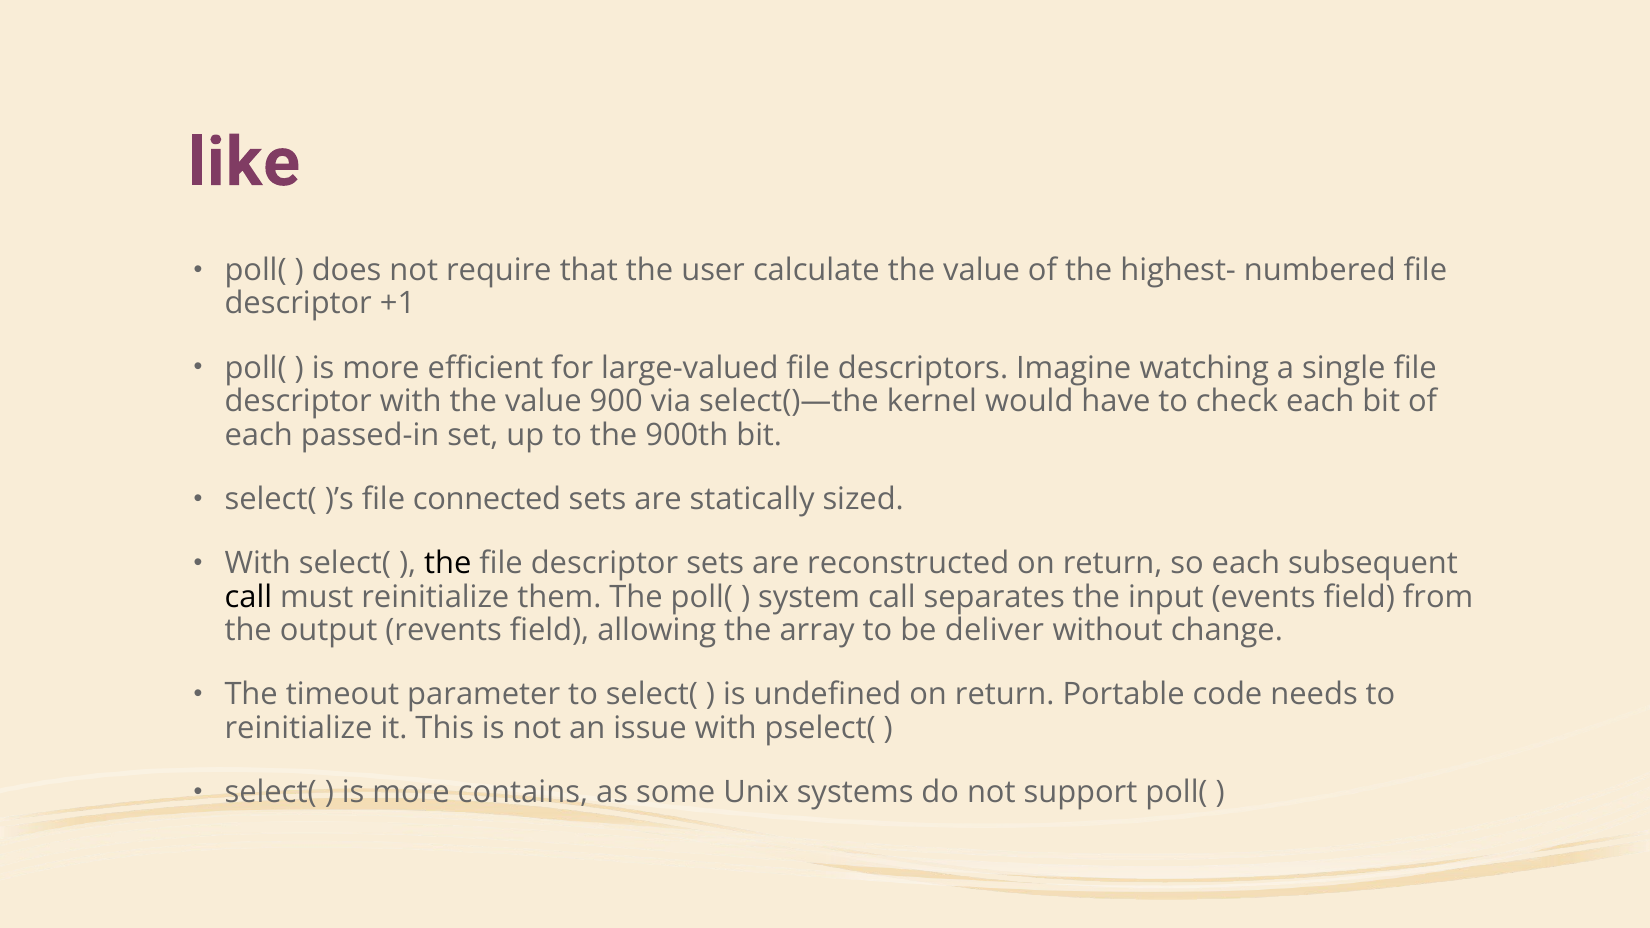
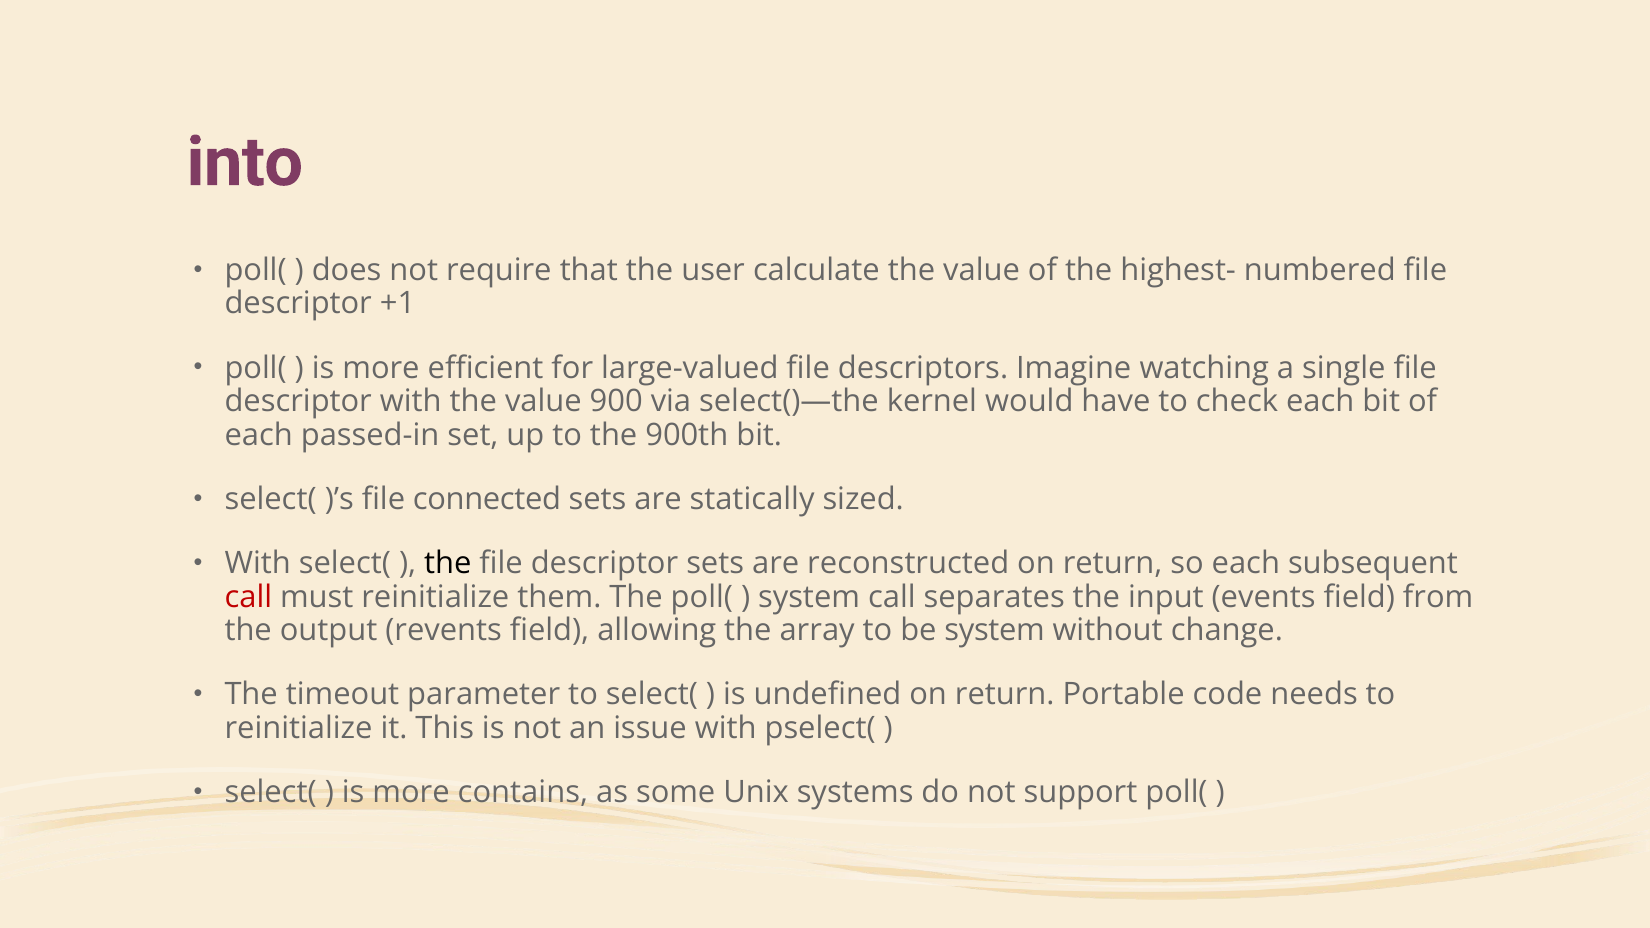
like: like -> into (245, 162)
call colour: black -> red (248, 597)
be deliver: deliver -> system (995, 630)
